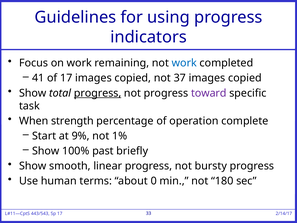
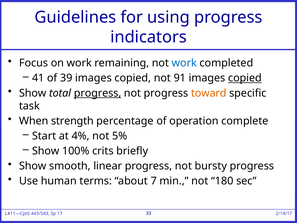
of 17: 17 -> 39 (66, 78)
37: 37 -> 91 (180, 78)
copied underline: none -> present (245, 78)
toward colour: purple -> orange (209, 93)
9%: 9% -> 4% (81, 136)
1%: 1% -> 5% (120, 136)
past: past -> crits (103, 151)
0: 0 -> 7 (154, 181)
